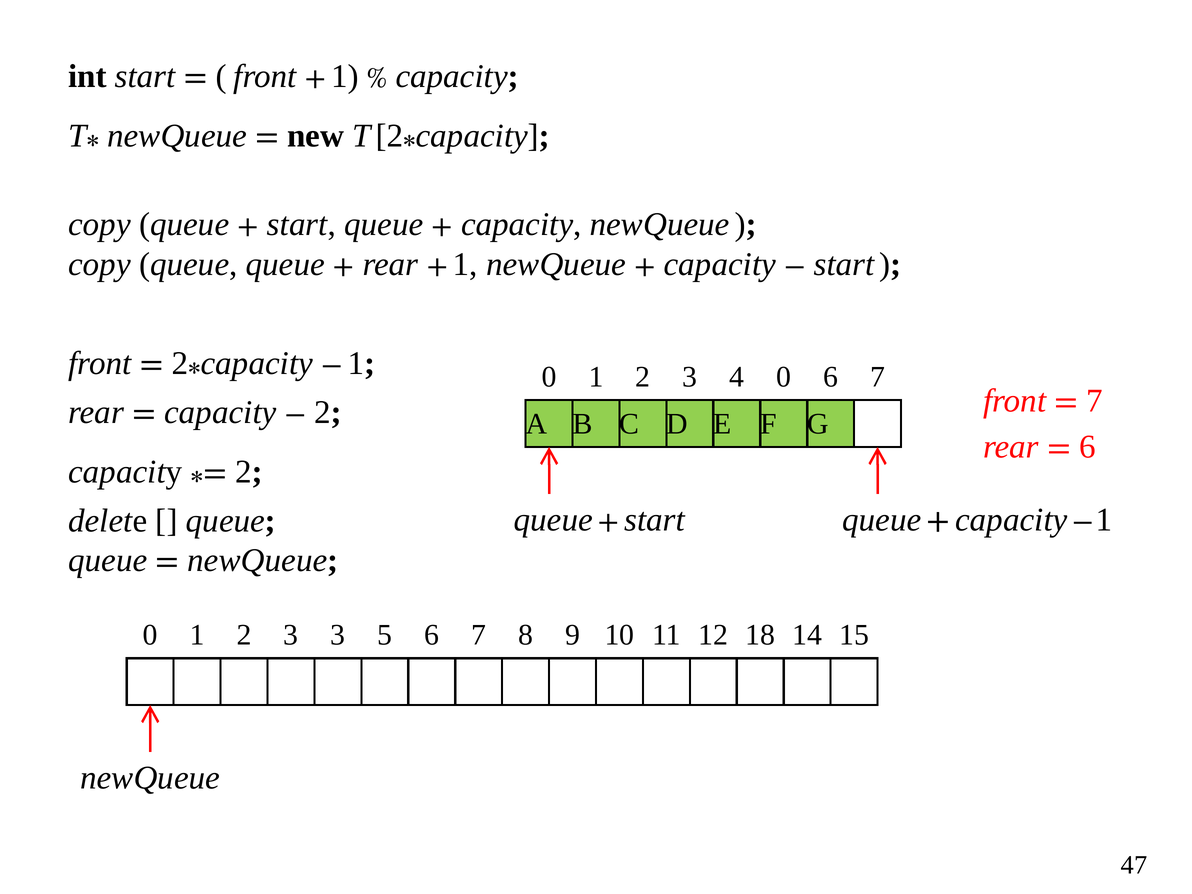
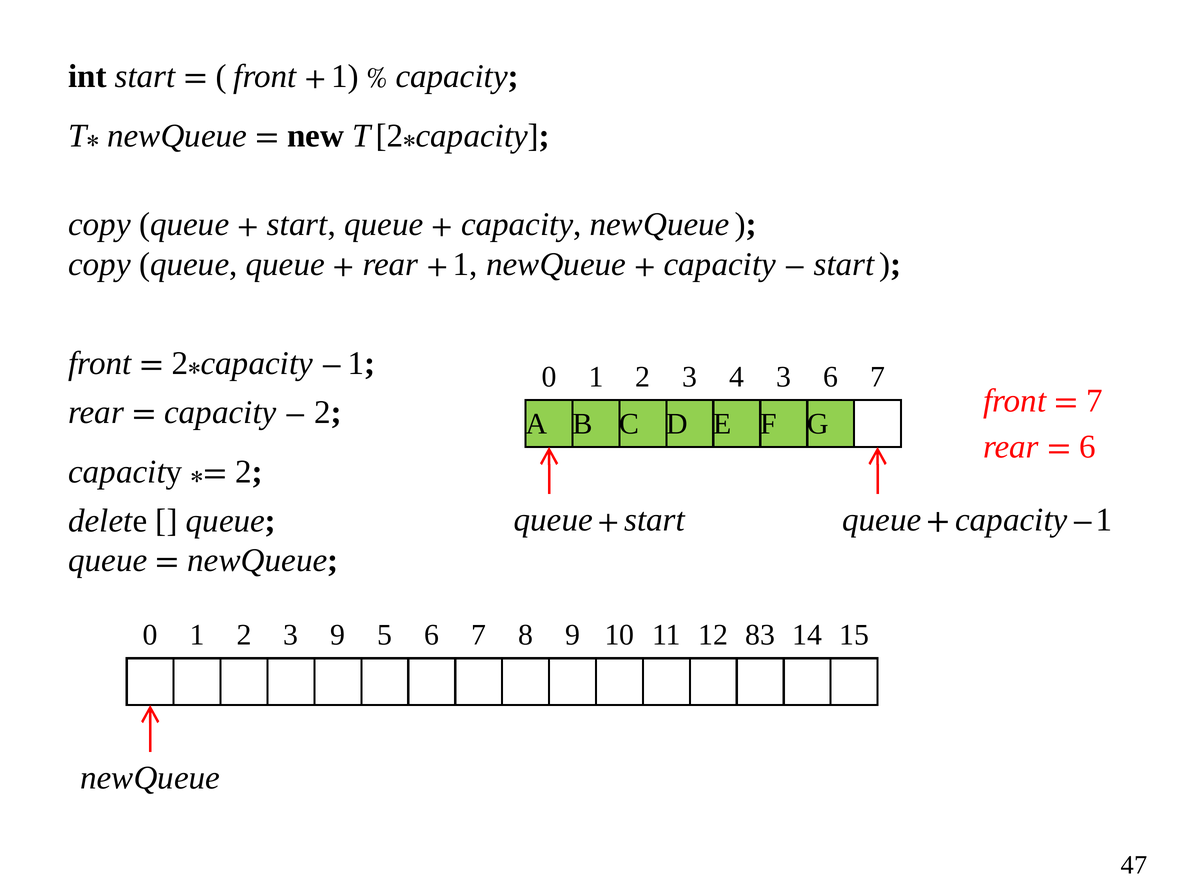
4 0: 0 -> 3 (784, 377)
3 3: 3 -> 9 (338, 635)
18: 18 -> 83 (760, 635)
